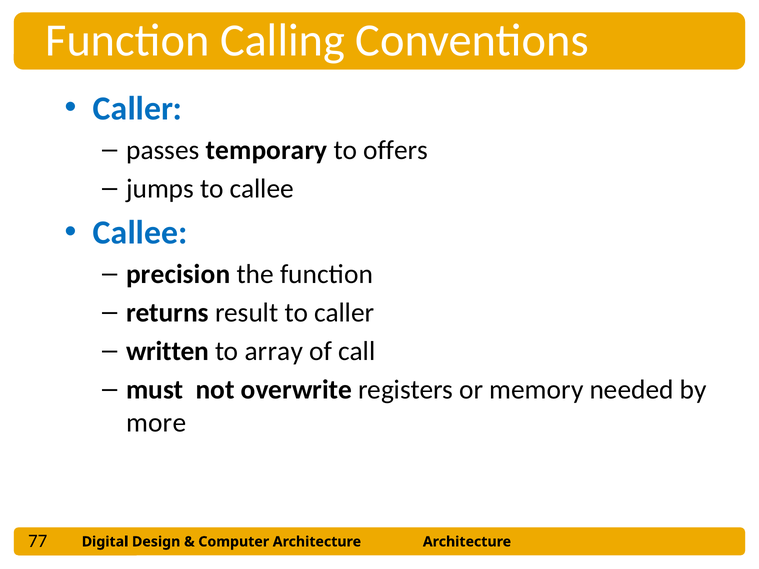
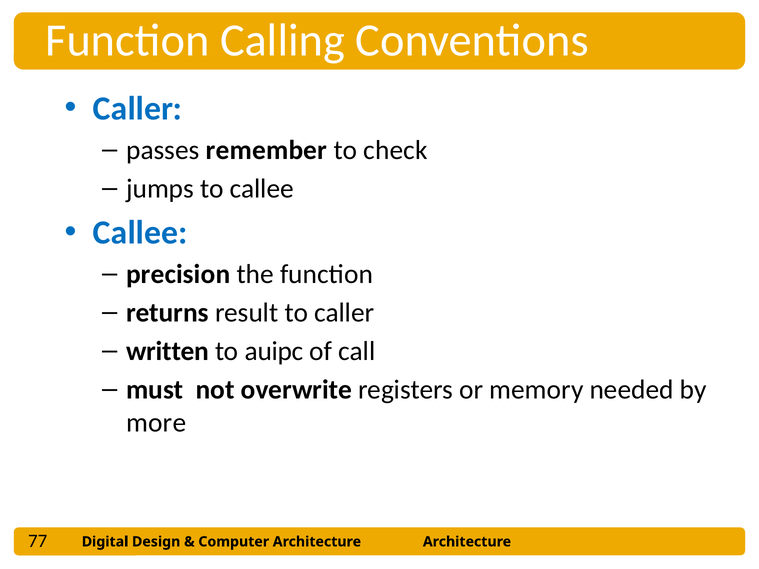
temporary: temporary -> remember (266, 150)
offers: offers -> check (395, 150)
array: array -> auipc (274, 351)
